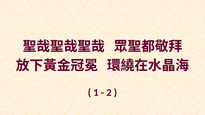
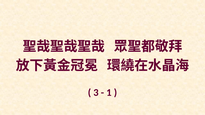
1: 1 -> 3 (96, 93)
2: 2 -> 1 (109, 93)
